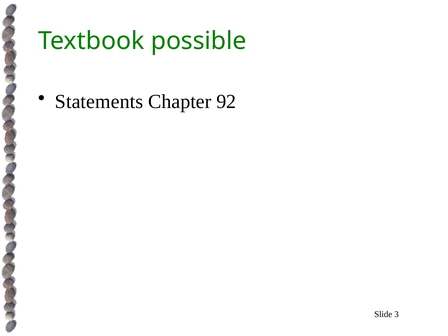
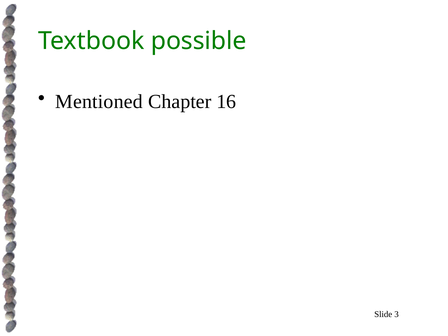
Statements: Statements -> Mentioned (99, 101)
92: 92 -> 16 (226, 101)
